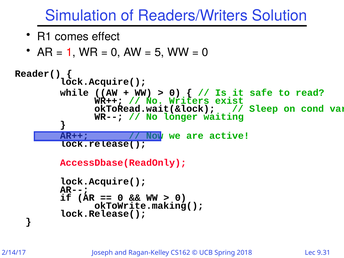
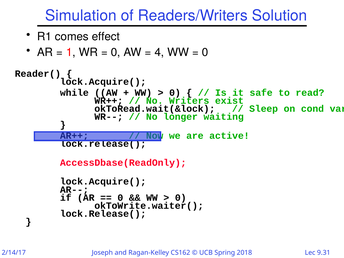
5: 5 -> 4 (159, 52)
okToWrite.making(: okToWrite.making( -> okToWrite.waiter( (149, 206)
